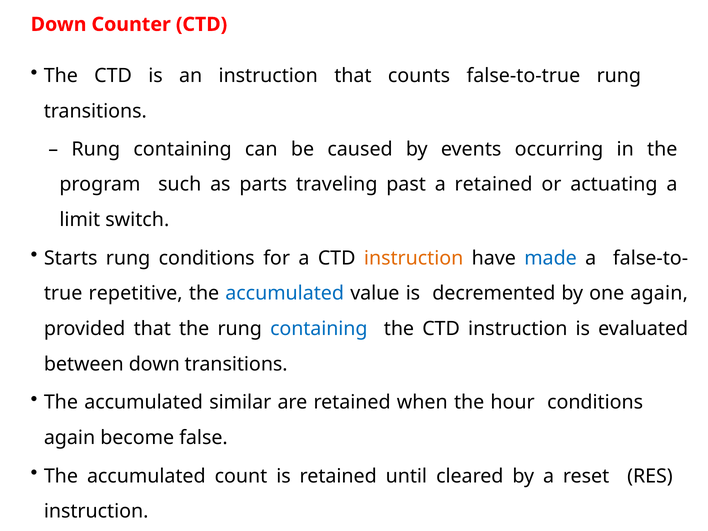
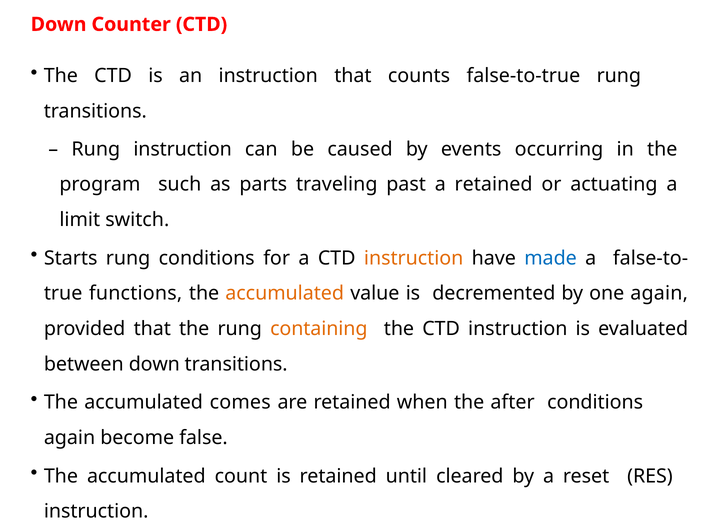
containing: containing -> instruction (183, 149)
repetitive: repetitive -> functions (136, 293)
accumulated colour: blue -> orange (285, 293)
containing colour: blue -> orange (319, 329)
similar: similar -> comes (240, 402)
hour: hour -> after (513, 402)
